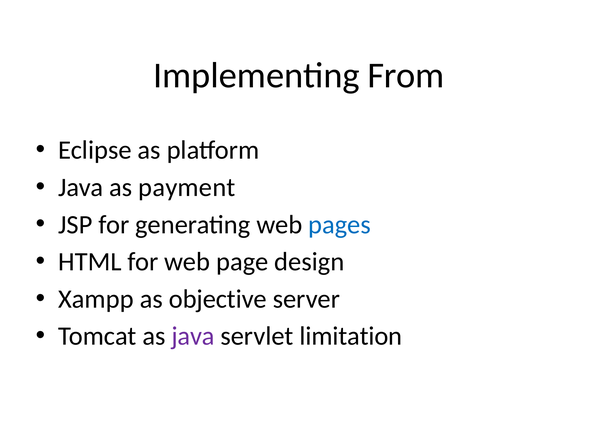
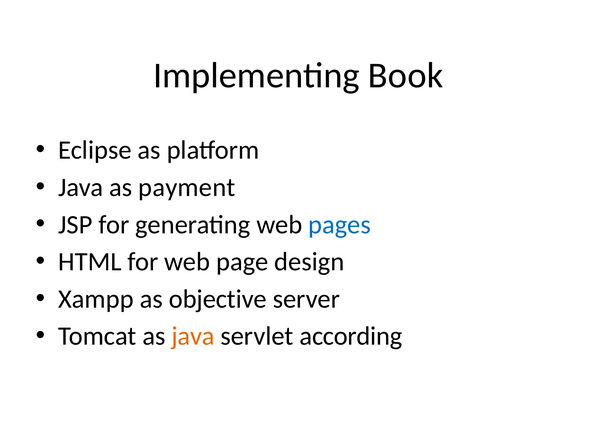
From: From -> Book (406, 75)
java colour: purple -> orange (193, 336)
limitation: limitation -> according (351, 336)
